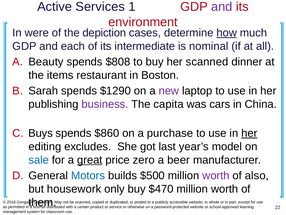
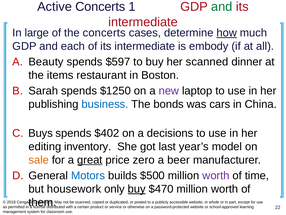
Active Services: Services -> Concerts (100, 7)
and colour: purple -> green (222, 7)
environment: environment -> intermediate (143, 22)
were: were -> large (37, 33)
the depiction: depiction -> concerts (104, 33)
nominal: nominal -> embody (209, 46)
$808: $808 -> $597 (118, 62)
$1290: $1290 -> $1250 (115, 91)
business colour: purple -> blue (105, 104)
capita: capita -> bonds (169, 104)
$860: $860 -> $402 (107, 133)
purchase: purchase -> decisions (170, 133)
her underline: present -> none (249, 133)
excludes: excludes -> inventory (88, 146)
sale colour: blue -> orange (39, 160)
also: also -> time (257, 175)
buy underline: none -> present (137, 189)
